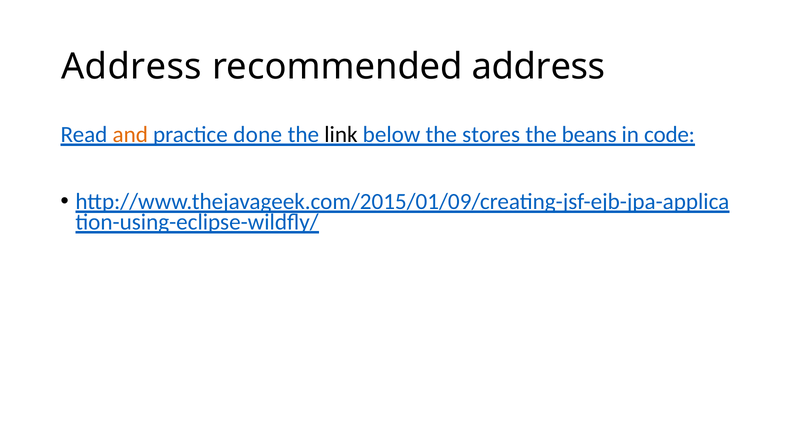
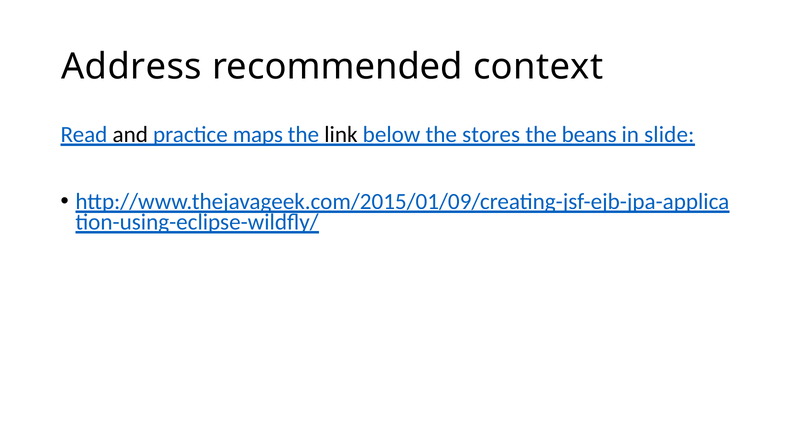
recommended address: address -> context (538, 67)
and colour: orange -> black (130, 135)
done: done -> maps (258, 135)
code: code -> slide (669, 135)
